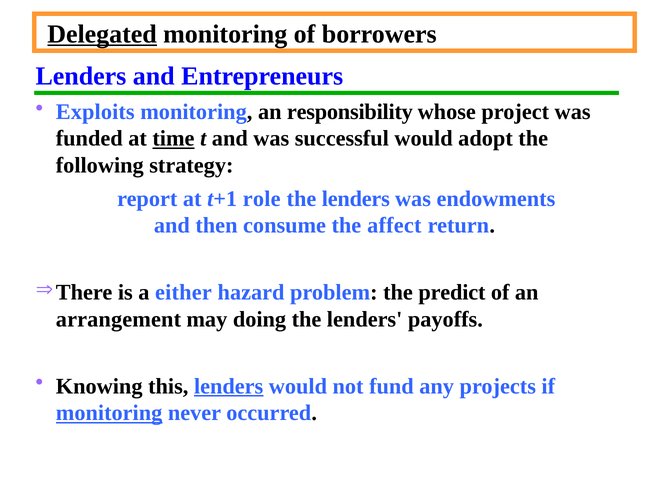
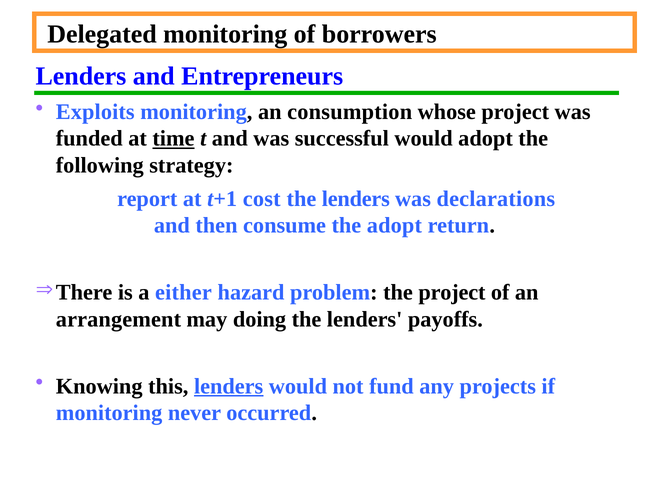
Delegated underline: present -> none (102, 34)
responsibility: responsibility -> consumption (350, 112)
role: role -> cost (262, 199)
endowments: endowments -> declarations (496, 199)
the affect: affect -> adopt (394, 225)
the predict: predict -> project (452, 292)
monitoring underline: present -> none (109, 413)
